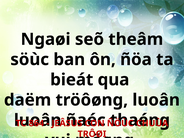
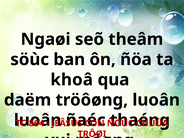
bieát: bieát -> khoâ (72, 80)
